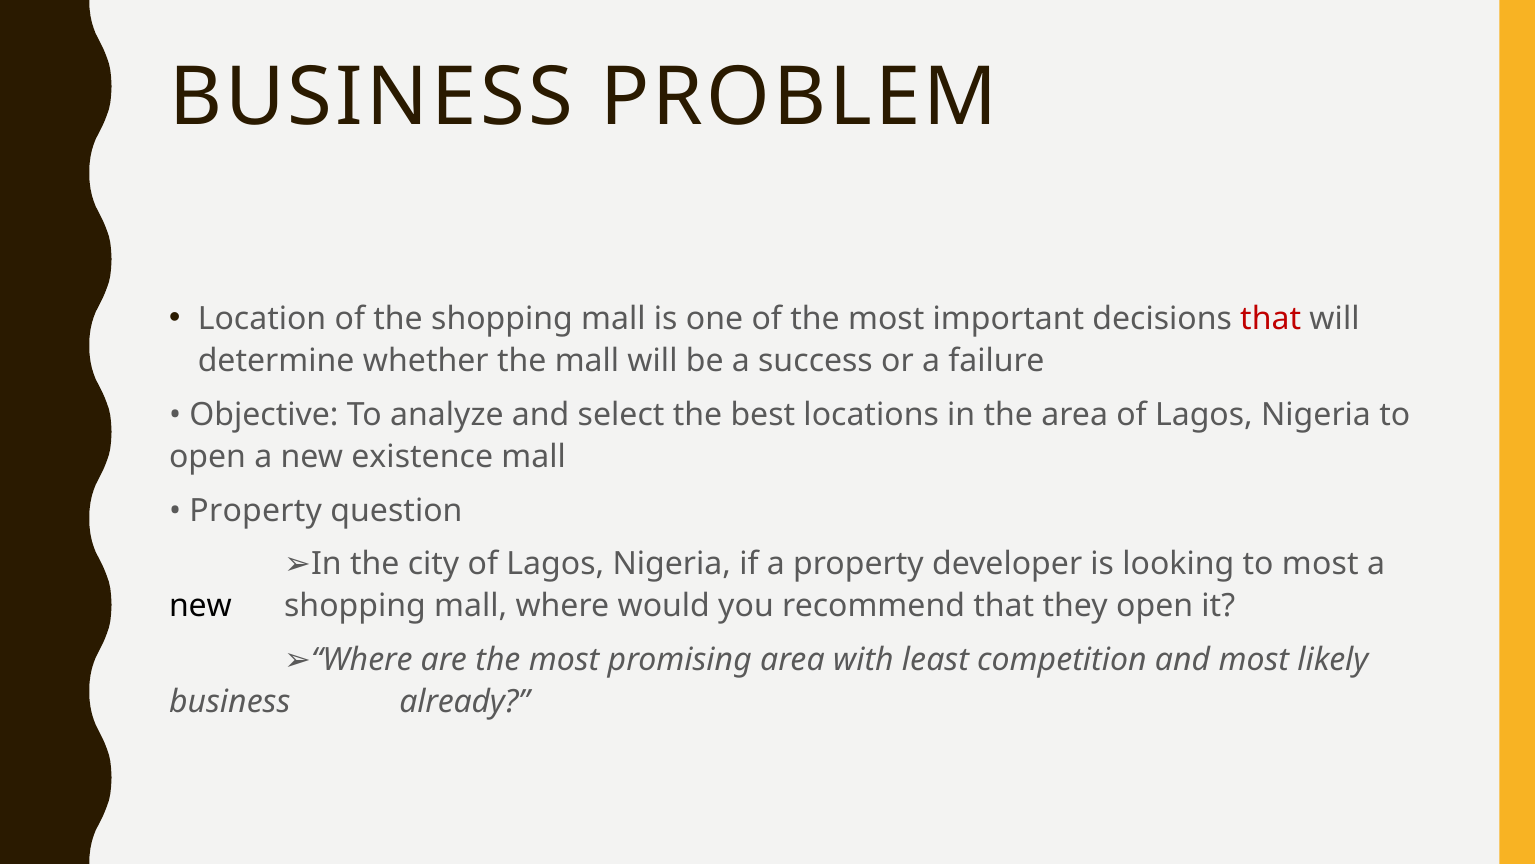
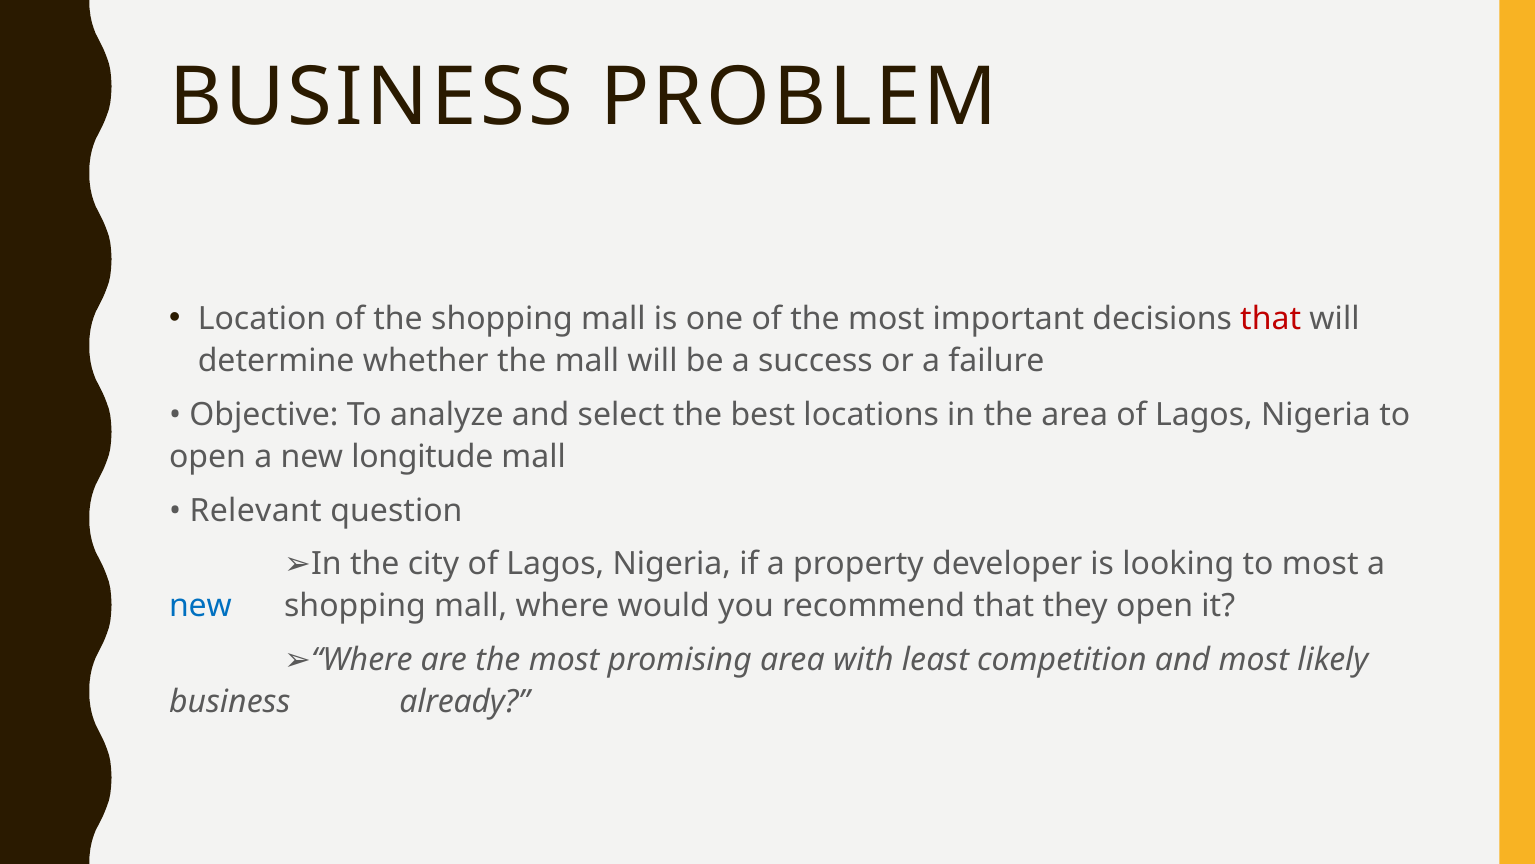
existence: existence -> longitude (422, 457)
Property: Property -> Relevant (256, 510)
new colour: black -> blue (200, 606)
